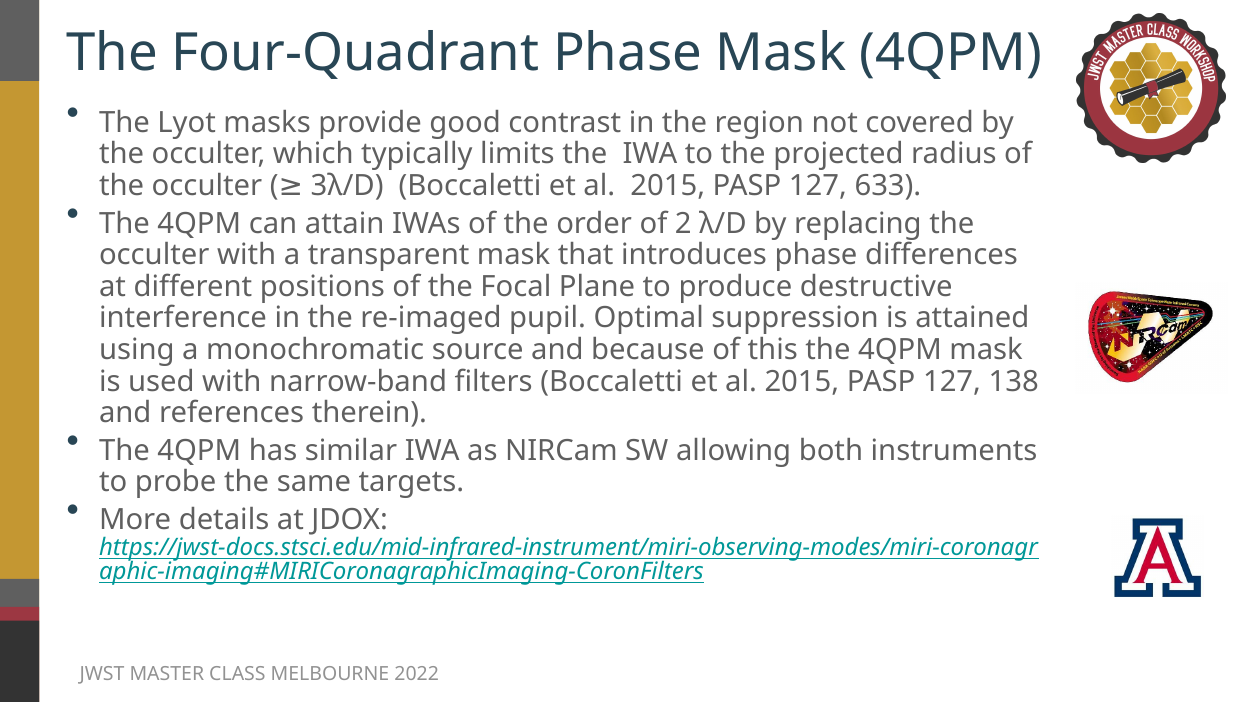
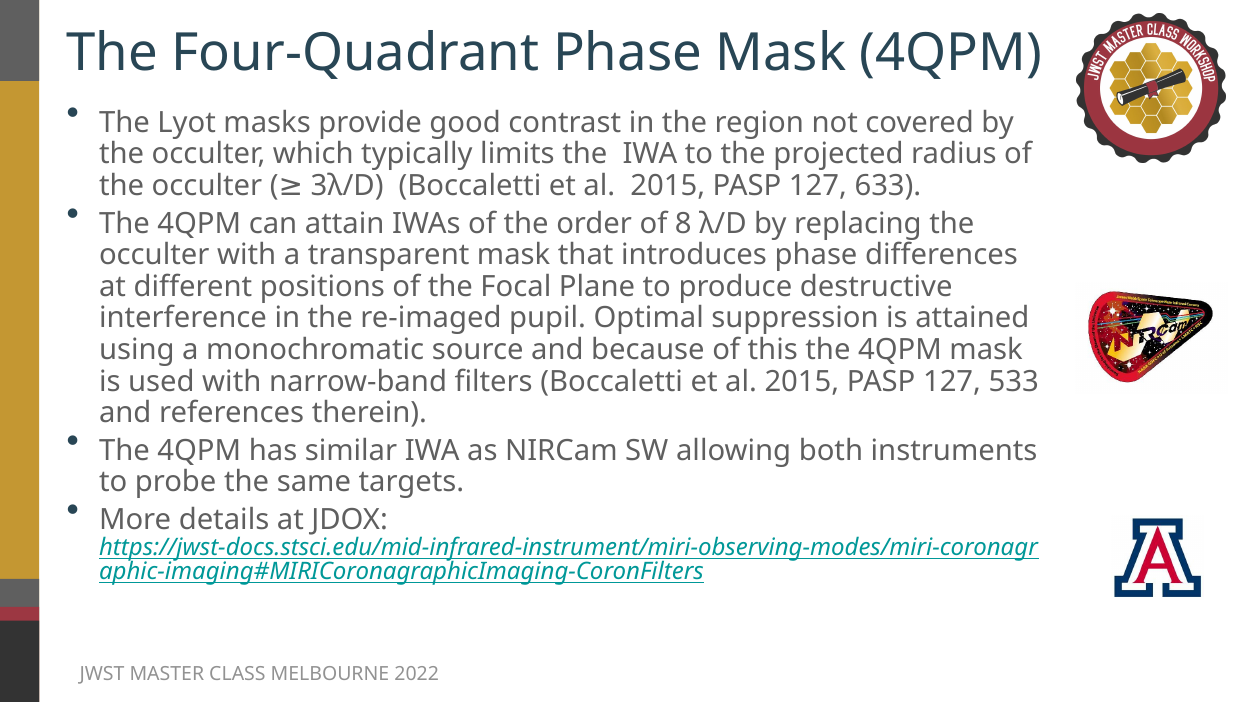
2: 2 -> 8 (683, 223)
138: 138 -> 533 (1014, 381)
